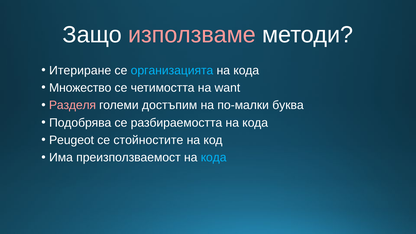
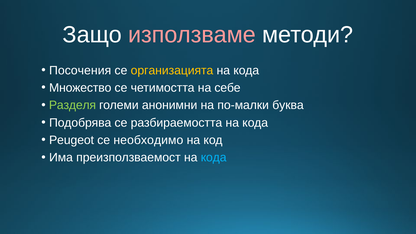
Итериране: Итериране -> Посочения (80, 70)
организацията colour: light blue -> yellow (172, 70)
want: want -> себе (228, 88)
Разделя colour: pink -> light green (73, 105)
достъпим: достъпим -> анонимни (170, 105)
стойностите: стойностите -> необходимо (148, 140)
